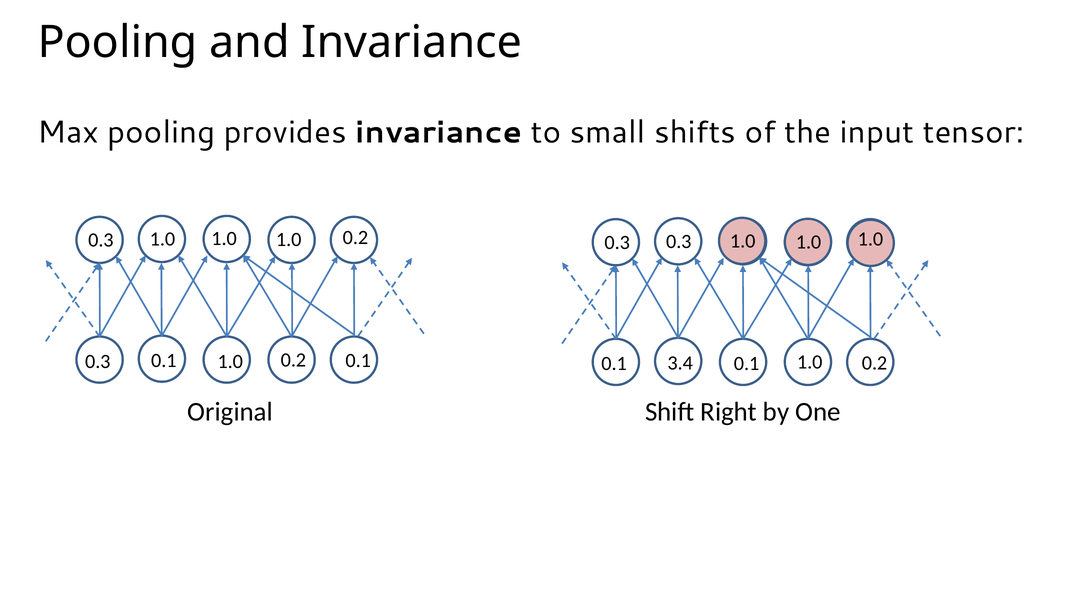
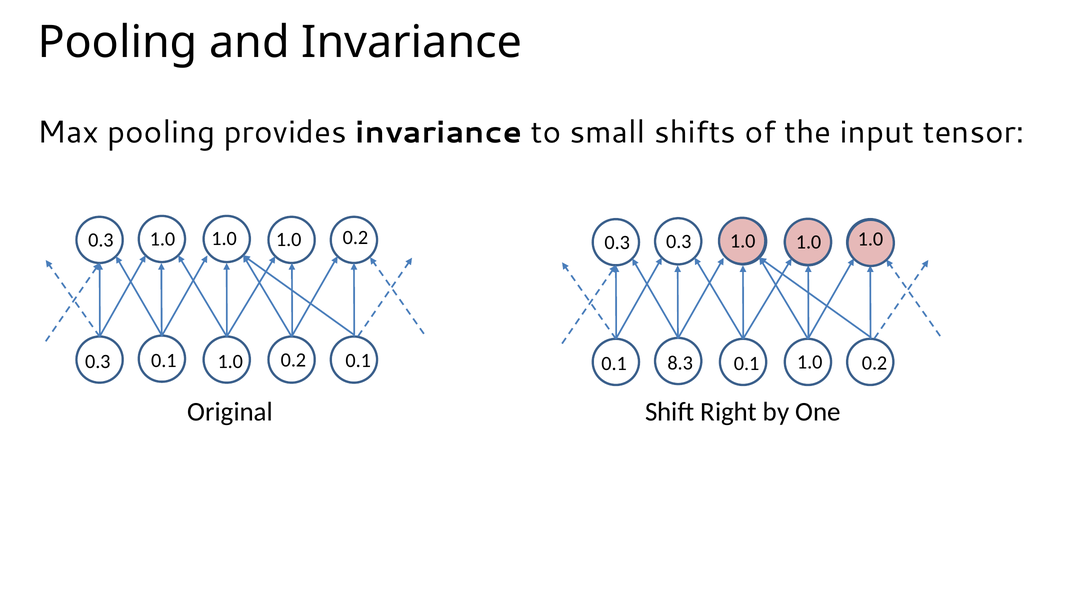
3.4: 3.4 -> 8.3 (680, 363)
